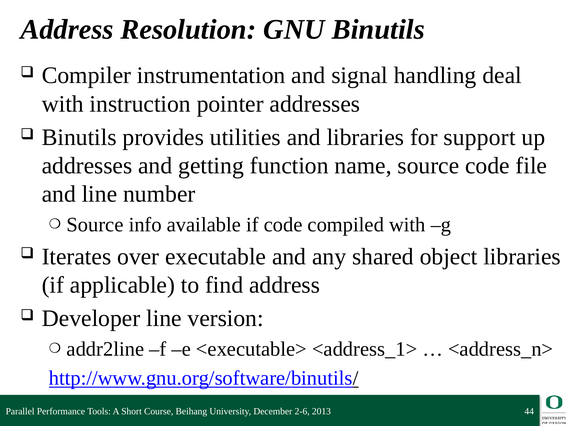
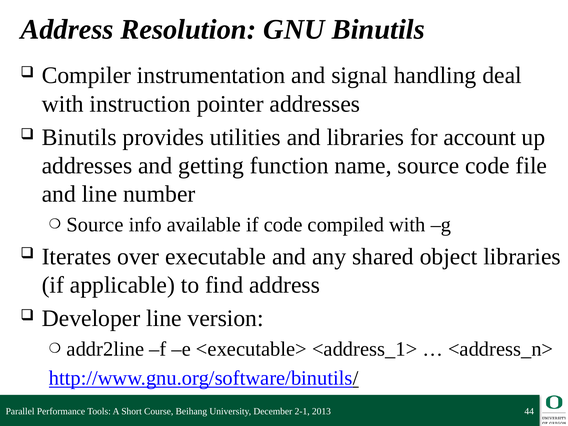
support: support -> account (480, 137)
2-6: 2-6 -> 2-1 (302, 411)
